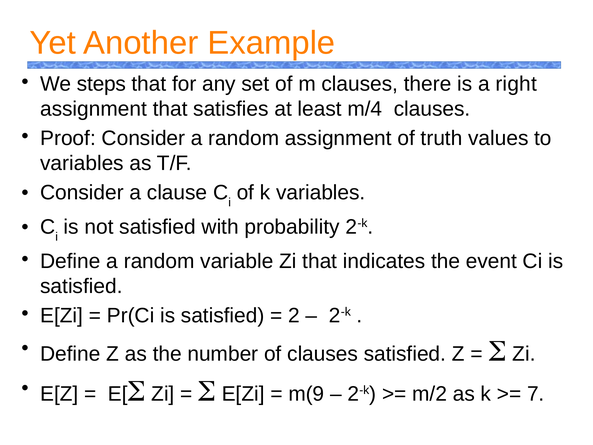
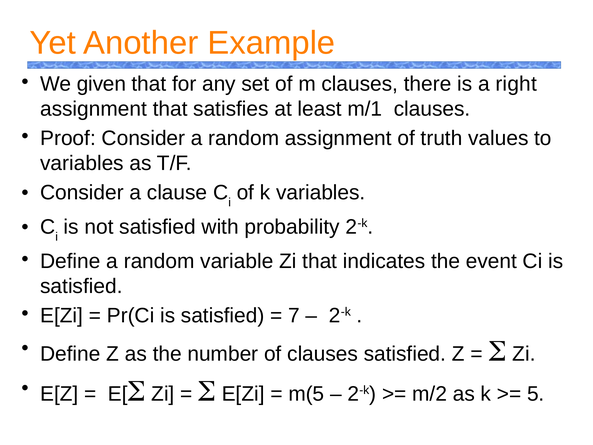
steps: steps -> given (101, 84)
m/4: m/4 -> m/1 (365, 109)
2: 2 -> 7 (294, 315)
m(9: m(9 -> m(5 (306, 394)
7: 7 -> 5 (536, 394)
